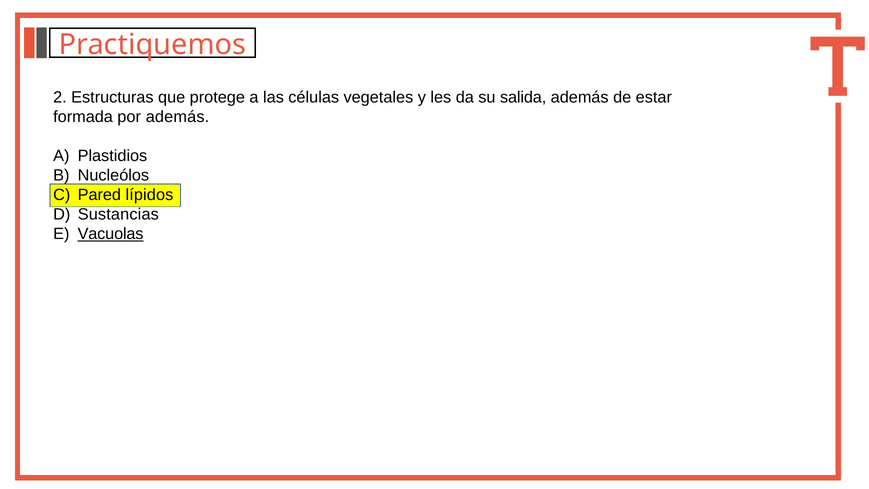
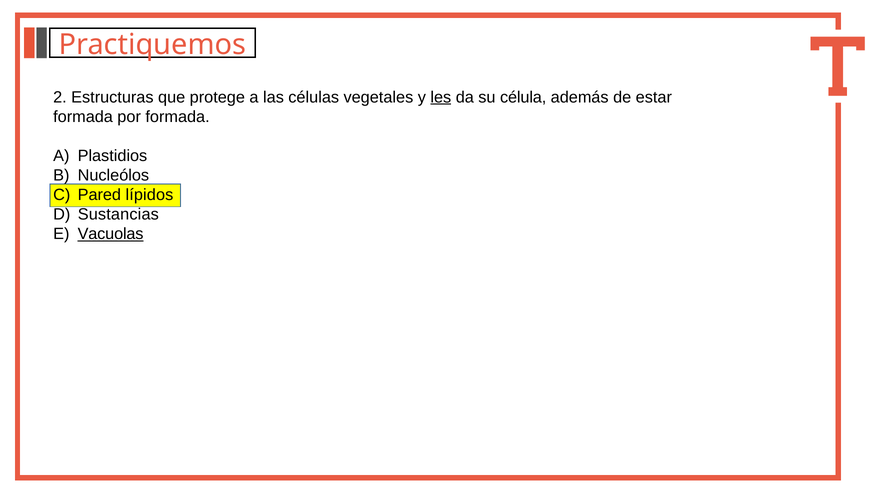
les underline: none -> present (441, 97)
salida: salida -> célula (523, 97)
por además: además -> formada (178, 117)
